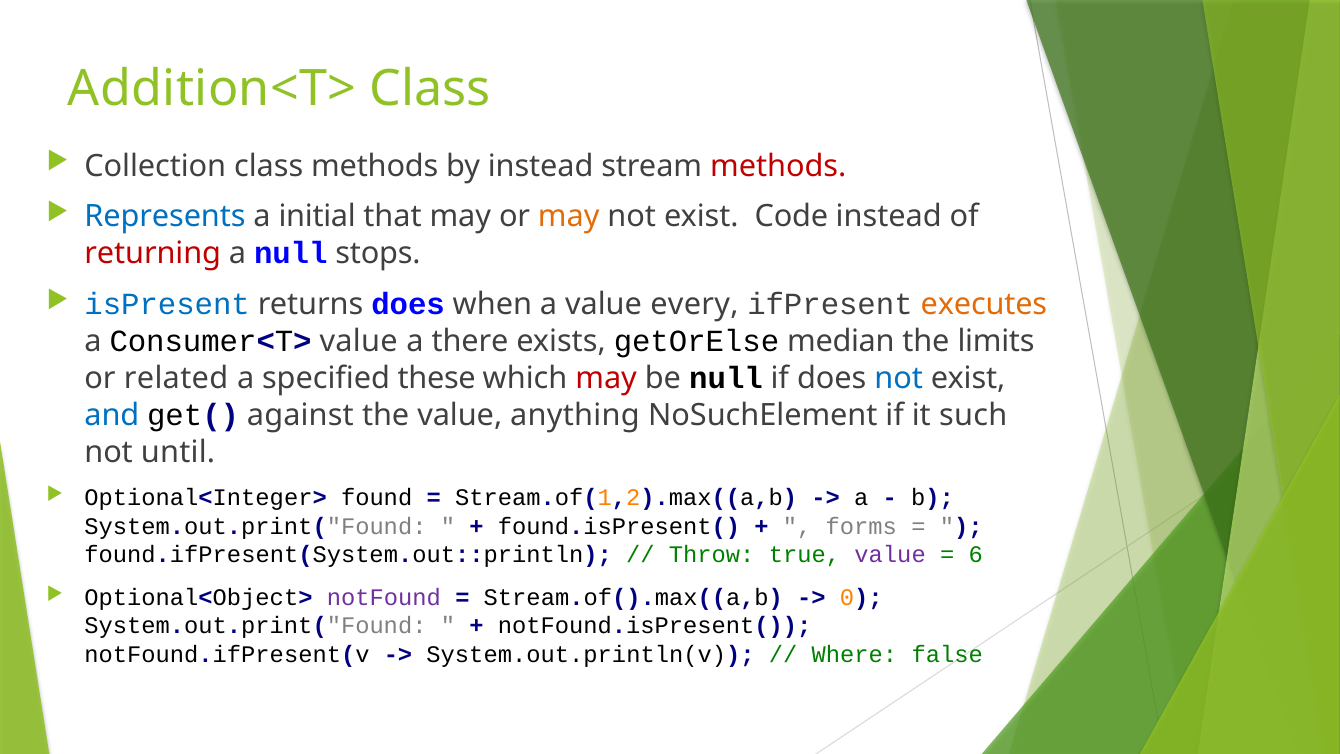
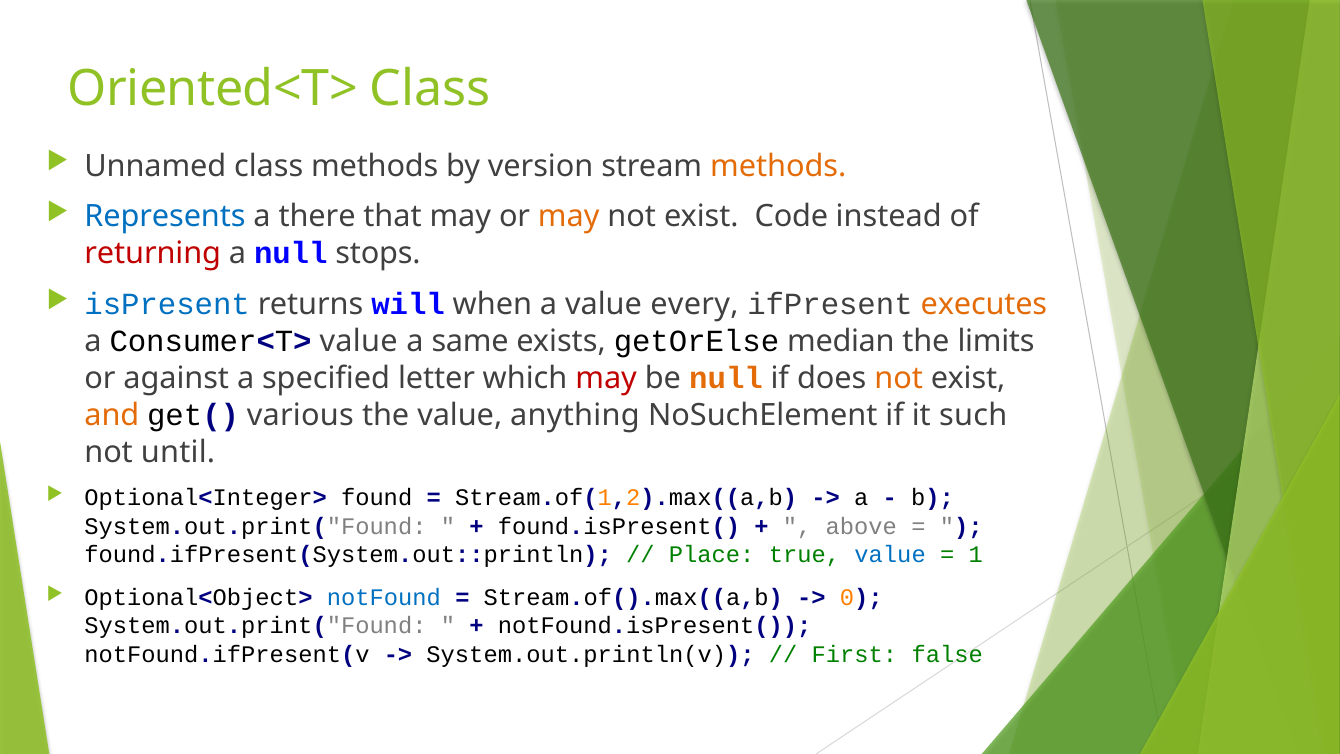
Addition<T>: Addition<T> -> Oriented<T> (213, 89)
Collection: Collection -> Unnamed (155, 166)
by instead: instead -> version (541, 166)
methods colour: red -> orange (778, 166)
initial: initial -> there (317, 217)
returns does: does -> will (408, 304)
there: there -> same (470, 341)
related: related -> against (176, 378)
these: these -> letter (437, 378)
null colour: black -> orange (726, 378)
not colour: blue -> orange (899, 378)
and colour: blue -> orange (112, 415)
against: against -> various (300, 415)
forms: forms -> above (861, 526)
Throw: Throw -> Place (712, 555)
value colour: purple -> blue (890, 555)
6: 6 -> 1 (976, 555)
notFound colour: purple -> blue (384, 597)
Where: Where -> First (854, 654)
